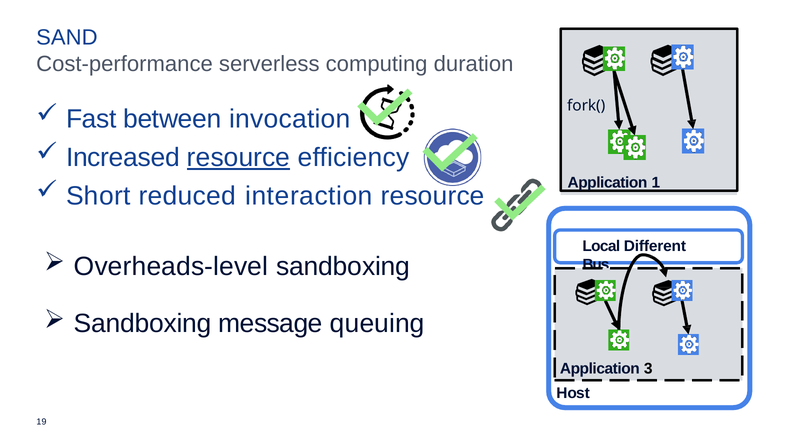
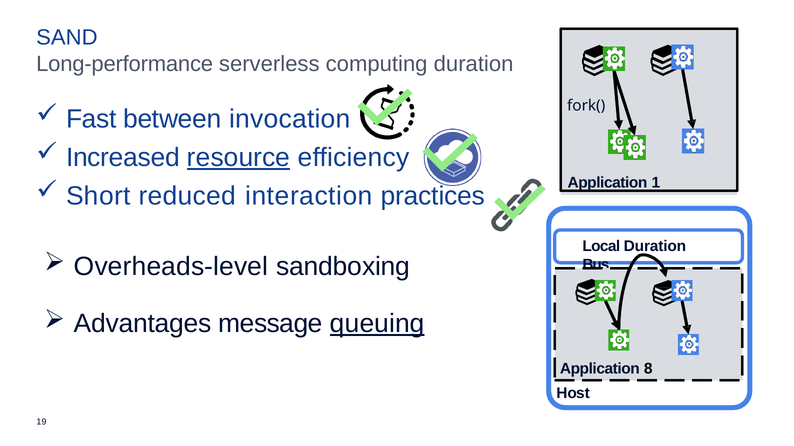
Cost-performance: Cost-performance -> Long-performance (125, 64)
interaction resource: resource -> practices (433, 196)
Local Different: Different -> Duration (655, 247)
Sandboxing: Sandboxing -> Advantages (143, 324)
queuing underline: none -> present (377, 324)
3: 3 -> 8 (648, 369)
